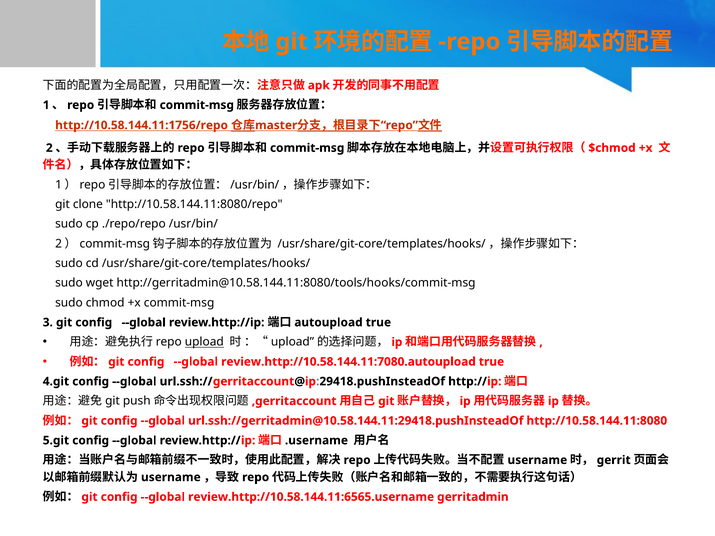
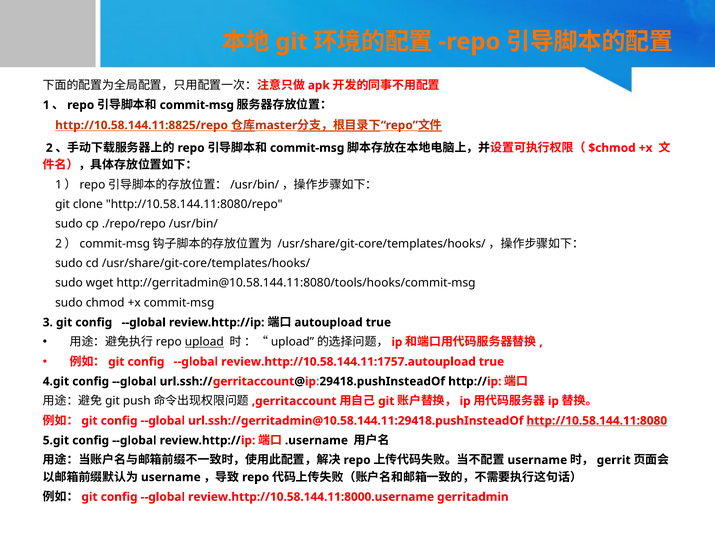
http://10.58.144.11:1756/repo: http://10.58.144.11:1756/repo -> http://10.58.144.11:8825/repo (142, 125)
review.http://10.58.144.11:7080.autoupload: review.http://10.58.144.11:7080.autoupload -> review.http://10.58.144.11:1757.autoupload (348, 362)
http://10.58.144.11:8080 underline: none -> present (597, 421)
review.http://10.58.144.11:6565.username: review.http://10.58.144.11:6565.username -> review.http://10.58.144.11:8000.username (311, 497)
